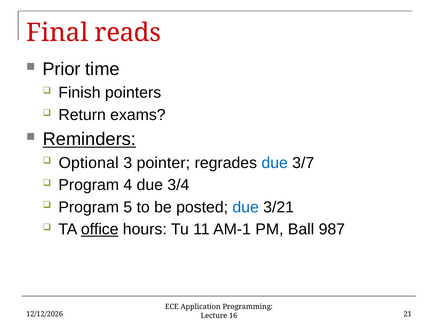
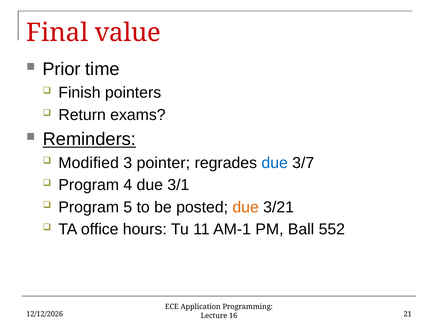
reads: reads -> value (128, 33)
Optional: Optional -> Modified (89, 163)
3/4: 3/4 -> 3/1 (178, 185)
due colour: blue -> orange (246, 207)
office underline: present -> none (100, 229)
987: 987 -> 552 (332, 229)
